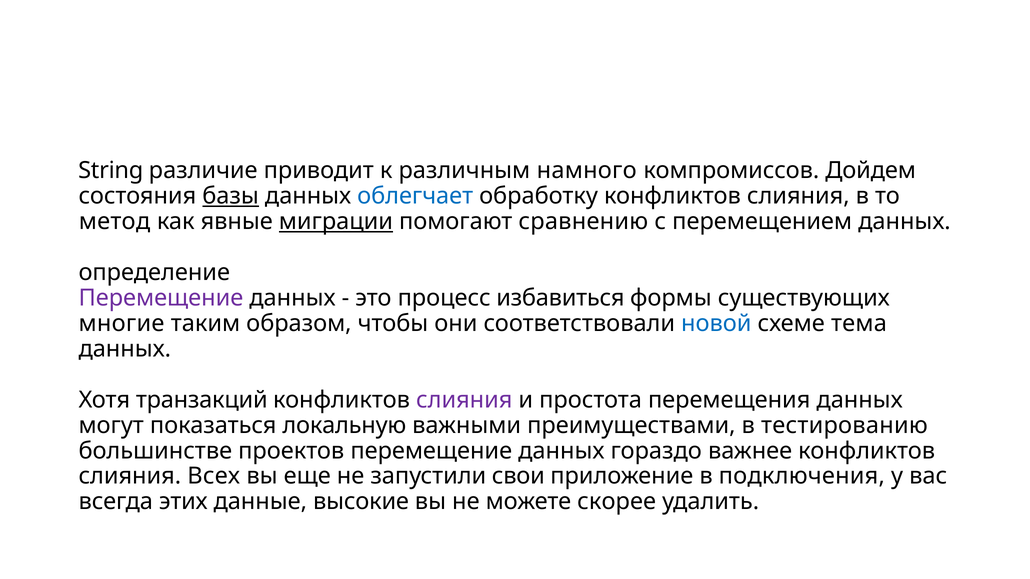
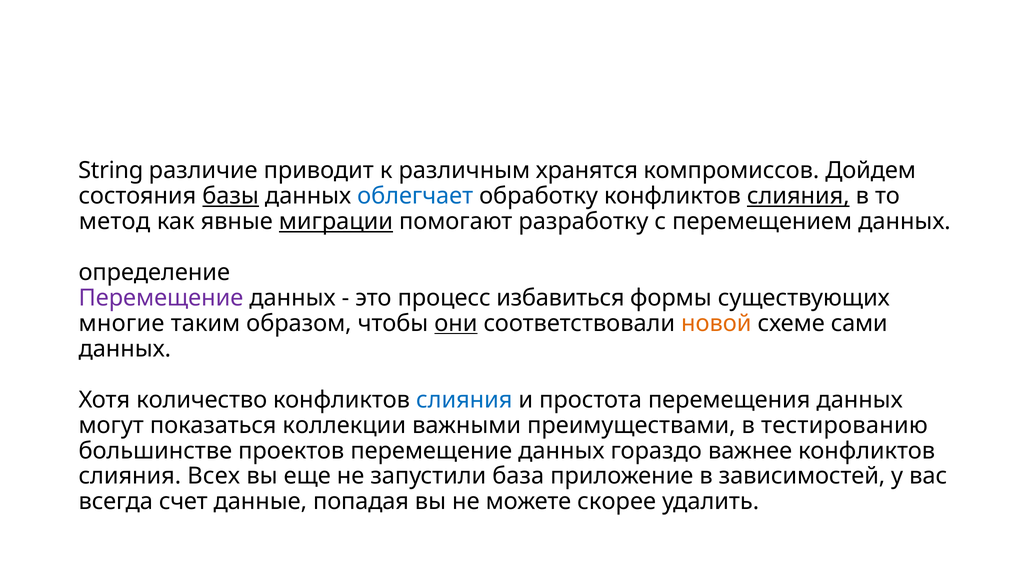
намного: намного -> хранятся (587, 171)
слияния underline: none -> present (798, 196)
сравнению: сравнению -> разработку (583, 222)
они underline: none -> present (456, 324)
новой colour: blue -> orange (716, 324)
тема: тема -> сами (859, 324)
транзакций: транзакций -> количество (202, 400)
слияния colour: purple -> blue (464, 400)
локальную: локальную -> коллекции (344, 426)
свои: свои -> база (518, 477)
подключения: подключения -> зависимостей (802, 477)
этих: этих -> счет (183, 502)
высокие: высокие -> попадая (361, 502)
